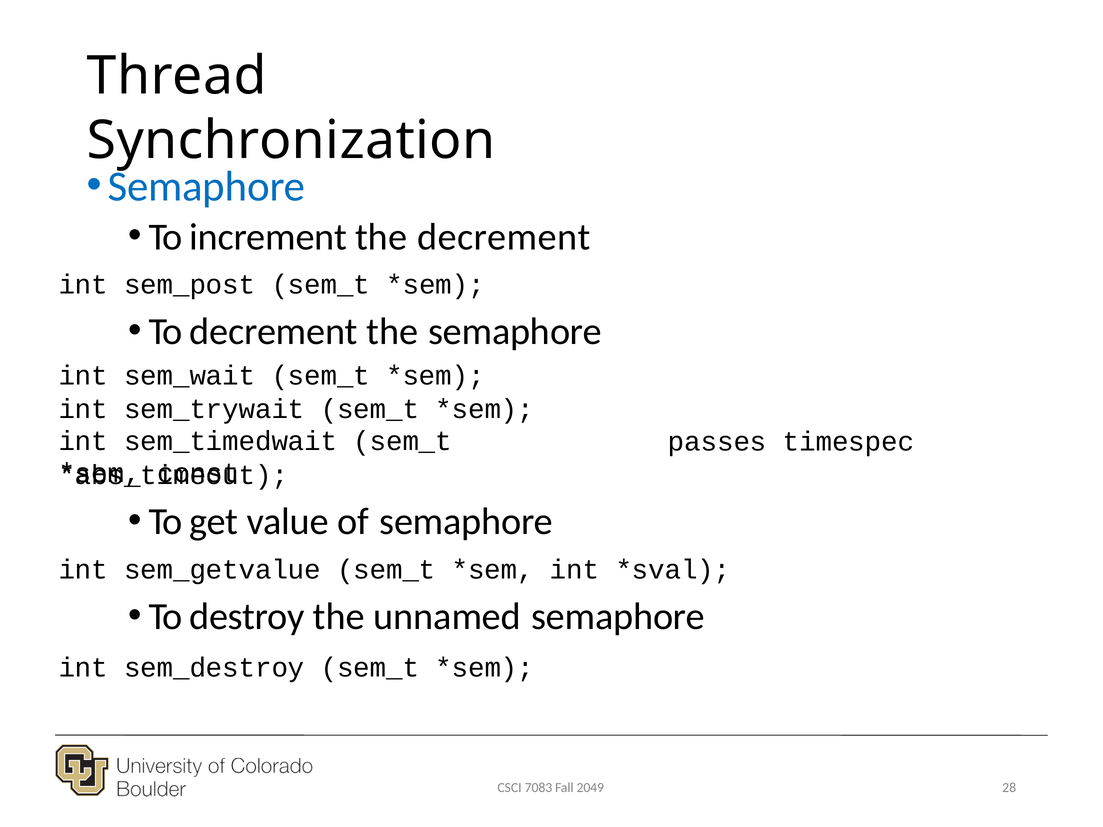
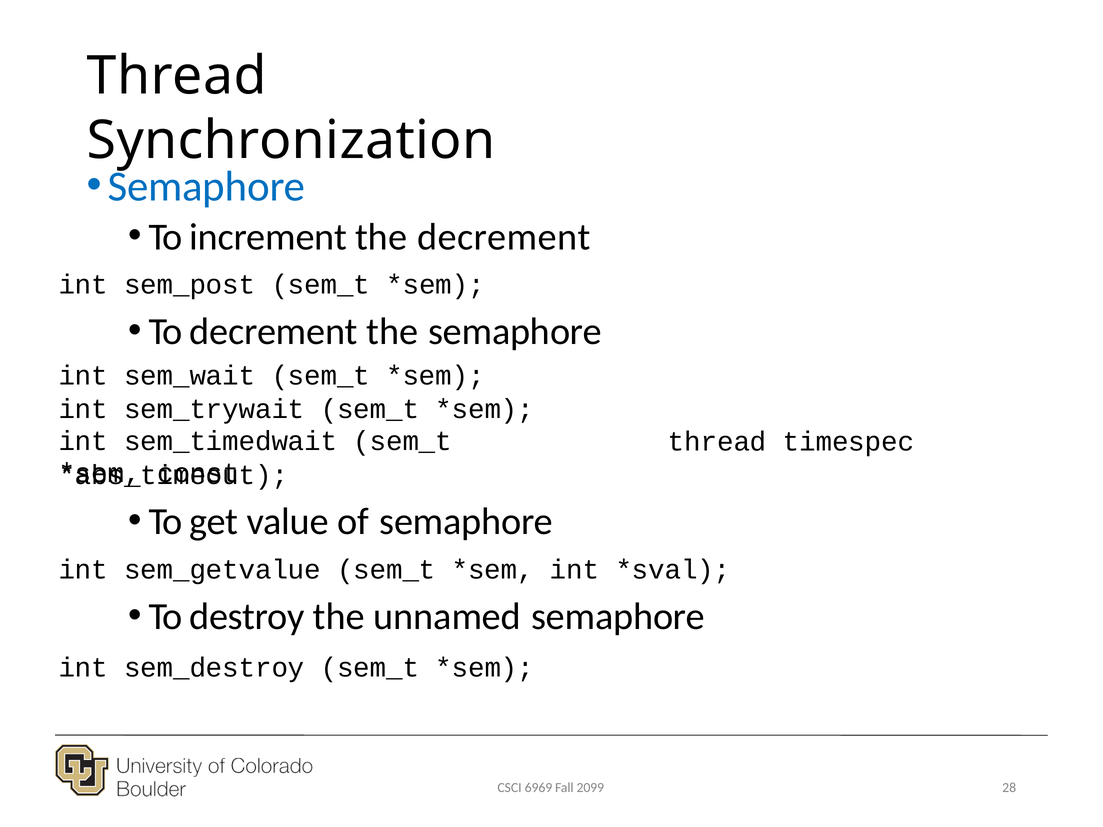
passes: passes -> thread (717, 442)
7083: 7083 -> 6969 (538, 788)
2049: 2049 -> 2099 (590, 788)
